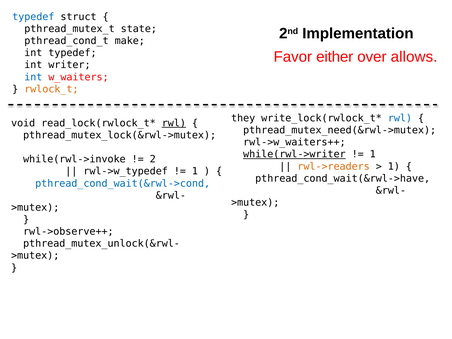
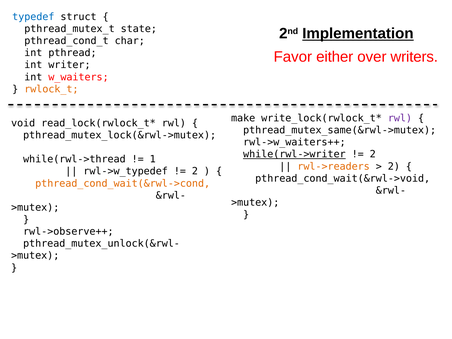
Implementation underline: none -> present (358, 34)
make: make -> char (130, 41)
int typedef: typedef -> pthread (72, 53)
allows: allows -> writers (414, 57)
int colour: blue -> black (33, 77)
they: they -> make (243, 118)
rwl colour: blue -> purple (400, 118)
rwl underline: present -> none (174, 123)
pthread_mutex_need(&rwl->mutex: pthread_mutex_need(&rwl->mutex -> pthread_mutex_same(&rwl->mutex (340, 130)
1: 1 -> 2 (373, 154)
while(rwl->invoke: while(rwl->invoke -> while(rwl->thread (74, 159)
2: 2 -> 1 (153, 159)
1: 1 -> 2 (394, 166)
1: 1 -> 2 (195, 171)
pthread_cond_wait(&rwl->have: pthread_cond_wait(&rwl->have -> pthread_cond_wait(&rwl->void (343, 178)
pthread_cond_wait(&rwl->cond colour: blue -> orange (123, 183)
